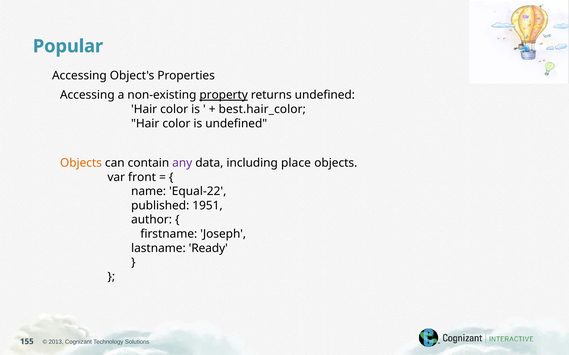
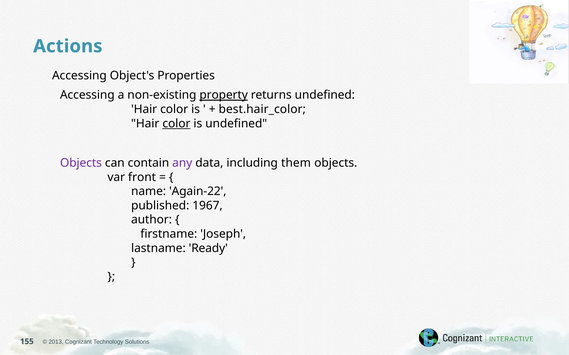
Popular: Popular -> Actions (68, 46)
color underline: none -> present (176, 124)
Objects colour: orange -> purple (81, 163)
place: place -> them (296, 163)
Equal-22: Equal-22 -> Again-22 (198, 192)
1951: 1951 -> 1967 (208, 206)
